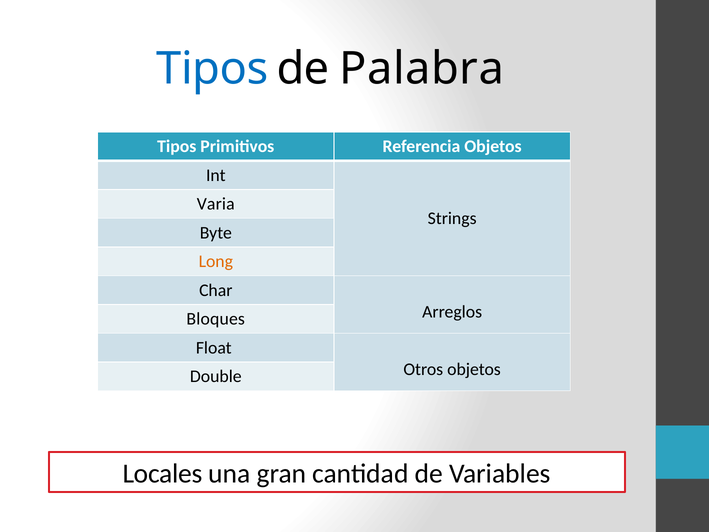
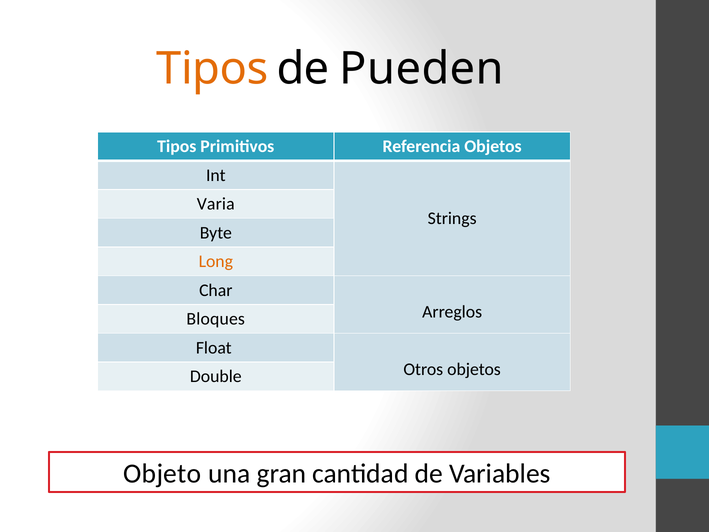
Tipos colour: blue -> orange (212, 69)
Palabra: Palabra -> Pueden (422, 69)
Locales: Locales -> Objeto (162, 474)
